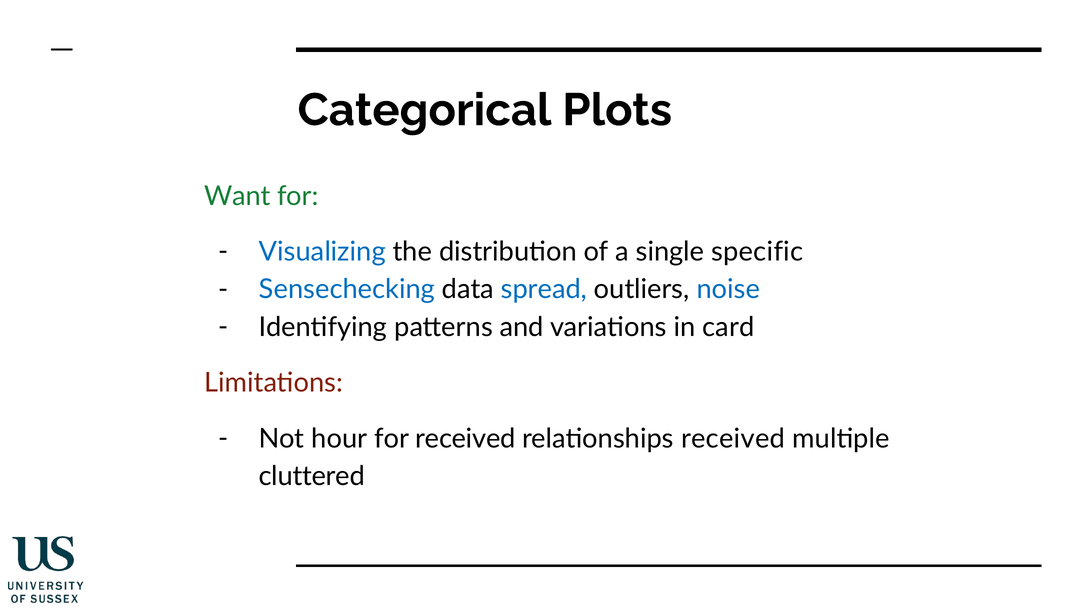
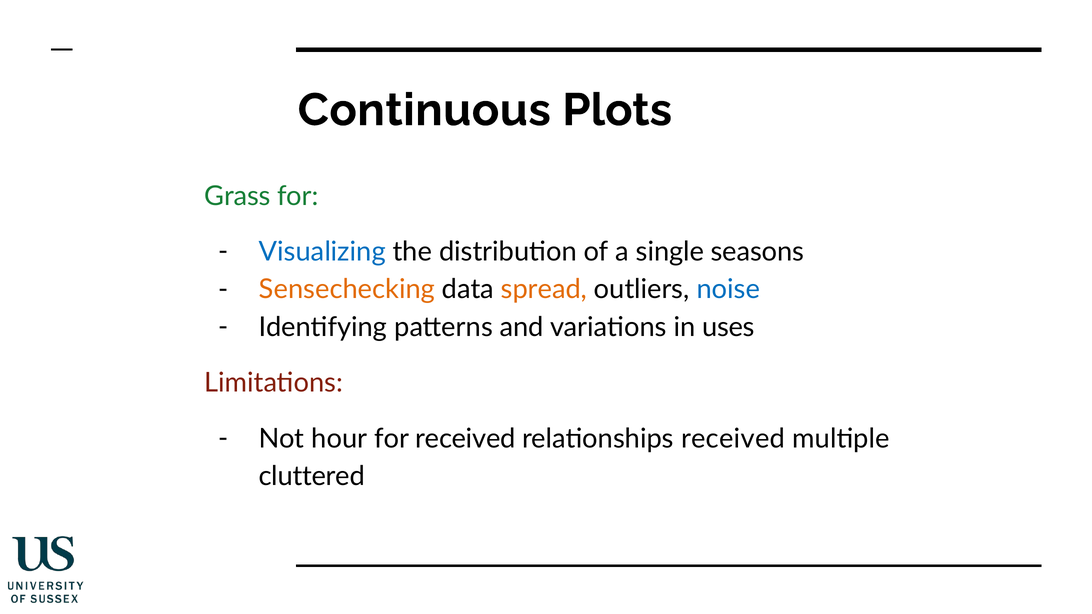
Categorical: Categorical -> Continuous (424, 110)
Want: Want -> Grass (237, 196)
specific: specific -> seasons (757, 252)
Sensechecking colour: blue -> orange (347, 290)
spread colour: blue -> orange (544, 290)
card: card -> uses (729, 327)
